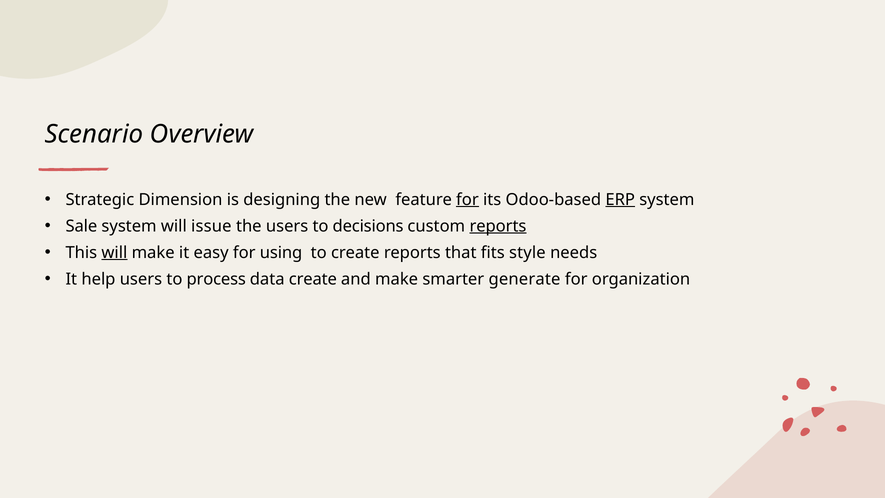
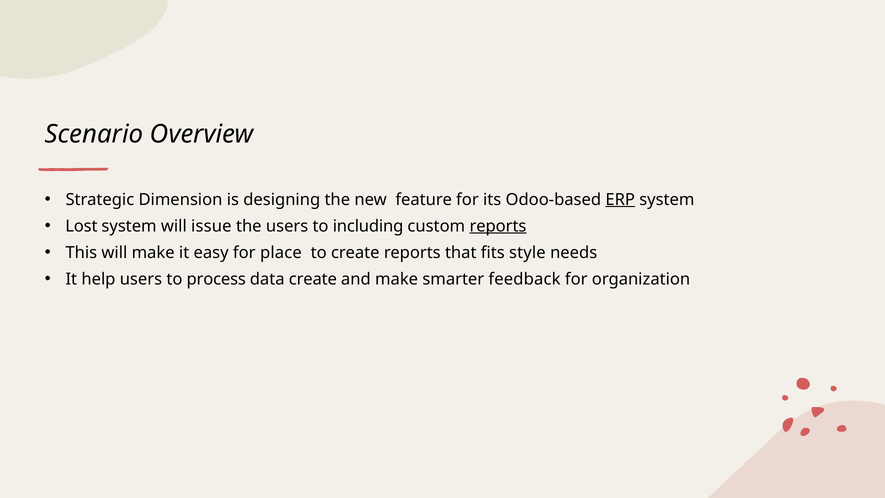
for underline: present -> none (467, 199)
Sale: Sale -> Lost (81, 226)
decisions: decisions -> including (368, 226)
will underline: present -> none (114, 252)
using: using -> place (281, 252)
generate: generate -> feedback (524, 279)
